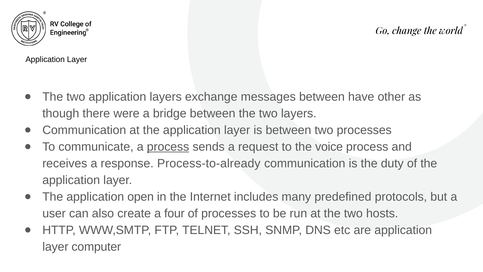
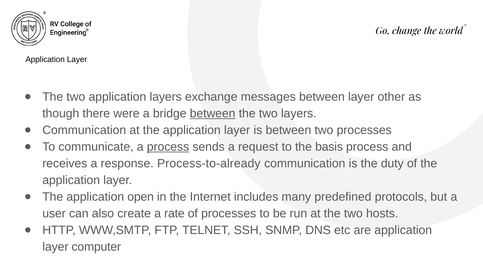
between have: have -> layer (361, 97)
between underline: none -> present (213, 113)
voice: voice -> basis (329, 147)
four: four -> rate (174, 213)
